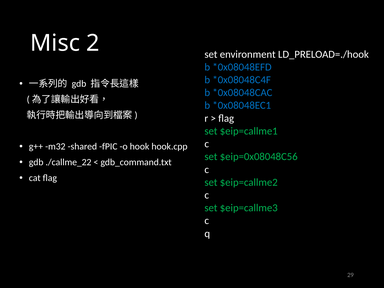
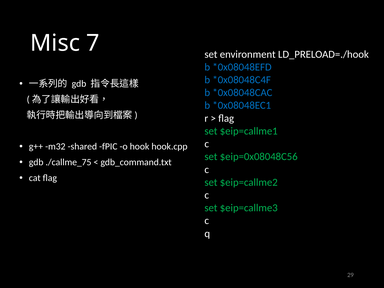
2: 2 -> 7 (93, 43)
./callme_22: ./callme_22 -> ./callme_75 (68, 162)
